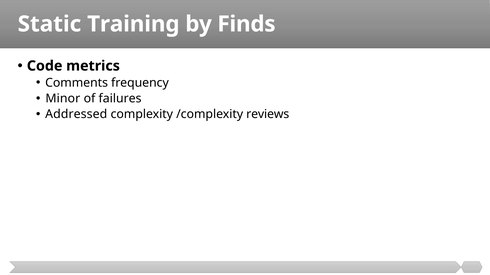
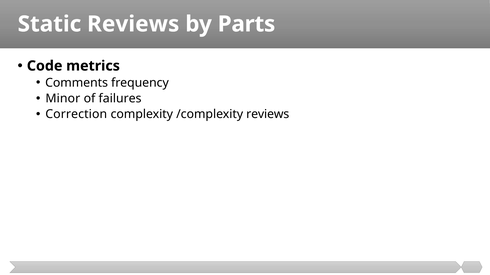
Static Training: Training -> Reviews (133, 24)
Finds: Finds -> Parts (246, 24)
Addressed: Addressed -> Correction (76, 114)
